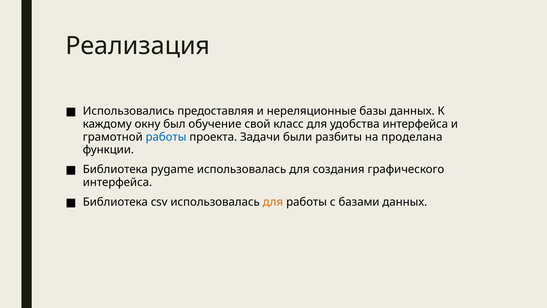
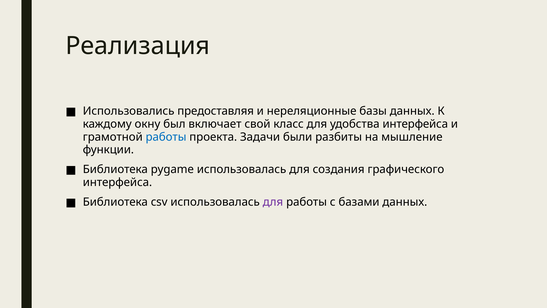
обучение: обучение -> включает (215, 124)
проделана: проделана -> мышление (412, 137)
для colour: orange -> purple (273, 202)
